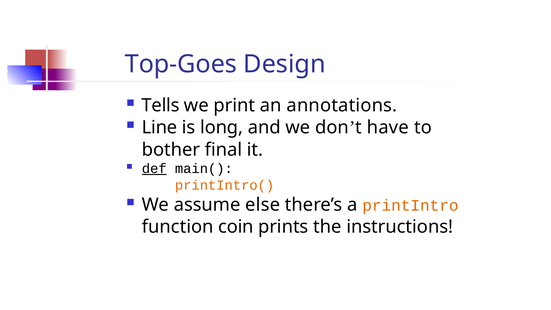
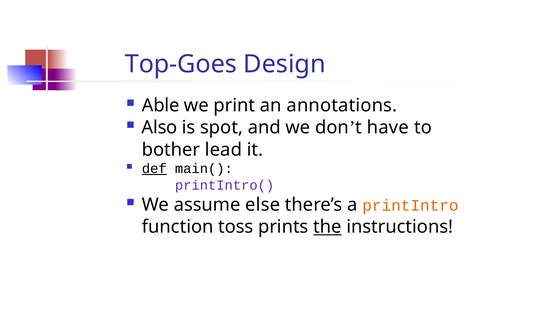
Tells: Tells -> Able (161, 106)
Line: Line -> Also (160, 128)
long: long -> spot (222, 128)
final: final -> lead (224, 150)
printIntro( colour: orange -> purple (225, 185)
coin: coin -> toss (236, 227)
the underline: none -> present (327, 227)
